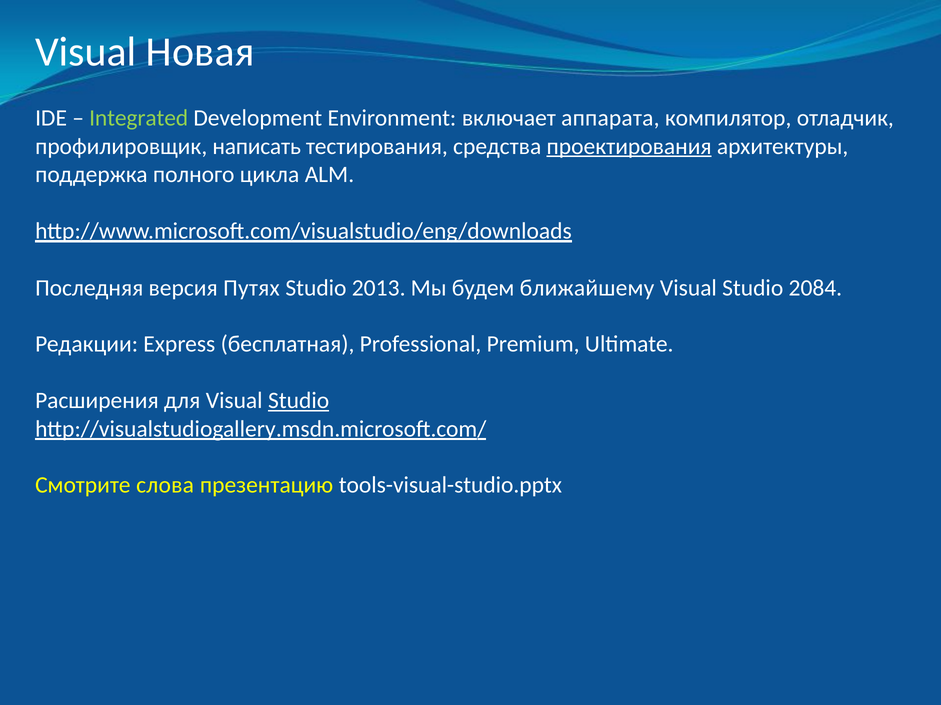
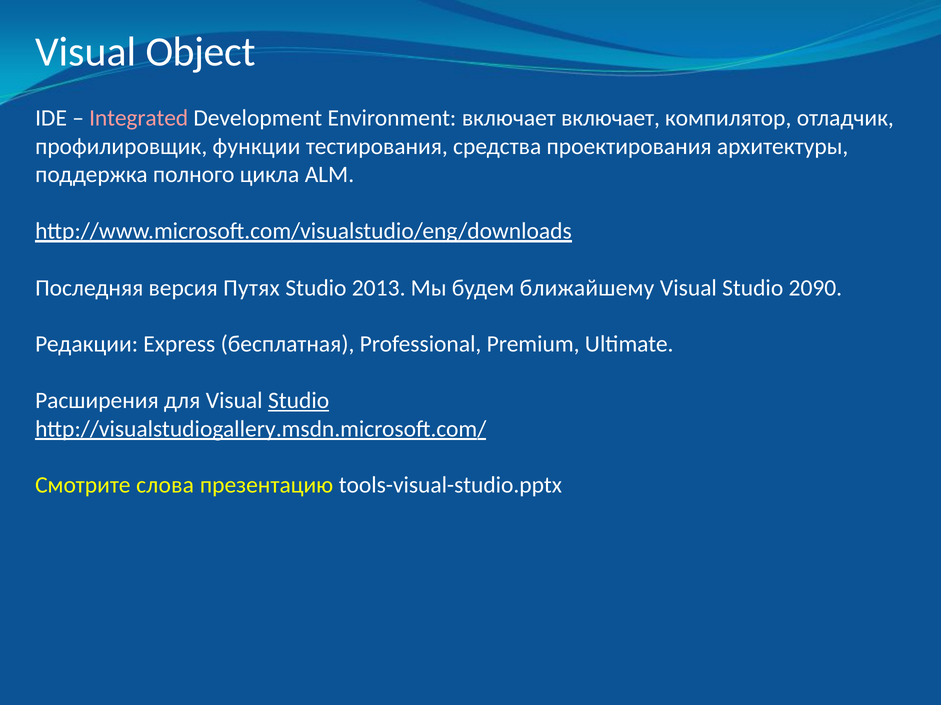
Новая: Новая -> Object (201, 52)
Integrated colour: light green -> pink (139, 118)
включает аппарата: аппарата -> включает (611, 118)
написать: написать -> функции (256, 146)
проектирования underline: present -> none (629, 146)
2084: 2084 -> 2090 (815, 288)
